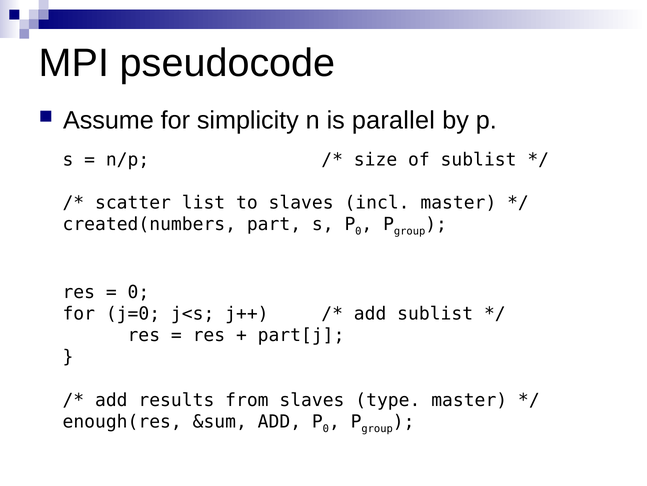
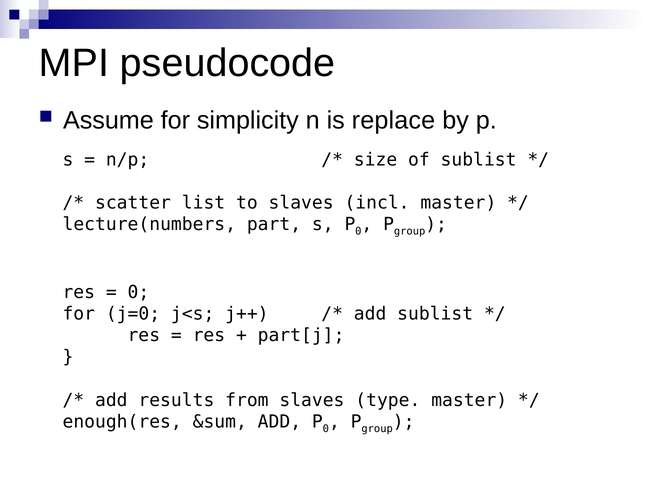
parallel: parallel -> replace (393, 120)
created(numbers: created(numbers -> lecture(numbers (149, 224)
